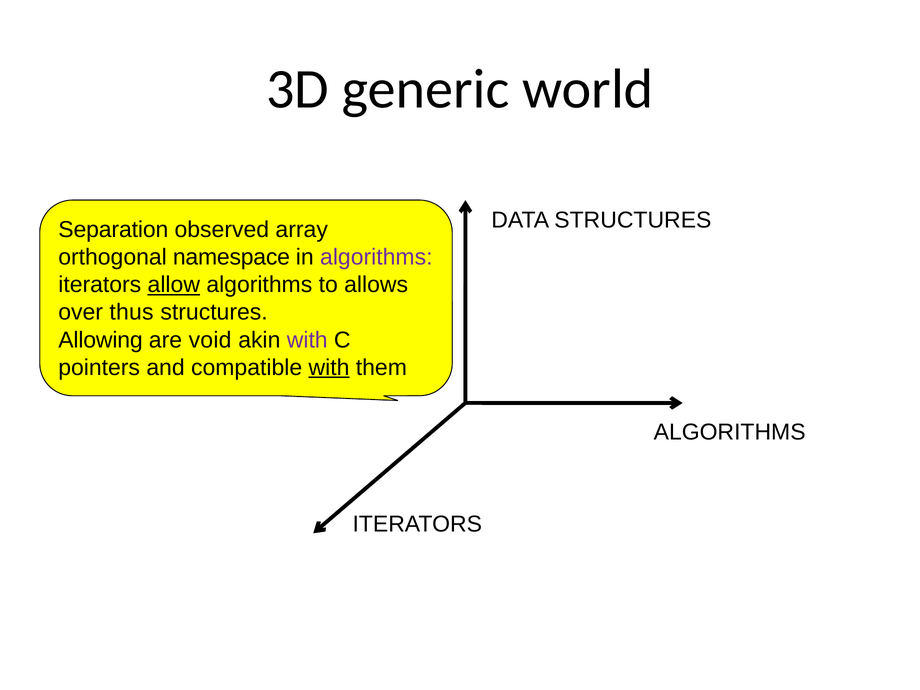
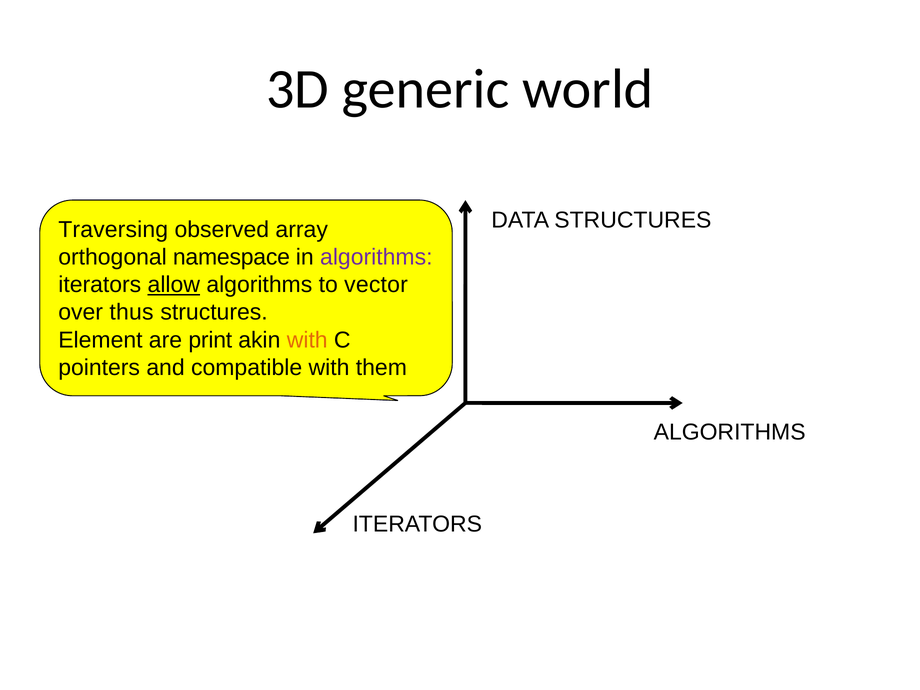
Separation: Separation -> Traversing (113, 230)
allows: allows -> vector (376, 285)
Allowing: Allowing -> Element (100, 340)
void: void -> print (210, 340)
with colour: purple -> orange (307, 340)
with underline: present -> none (329, 368)
